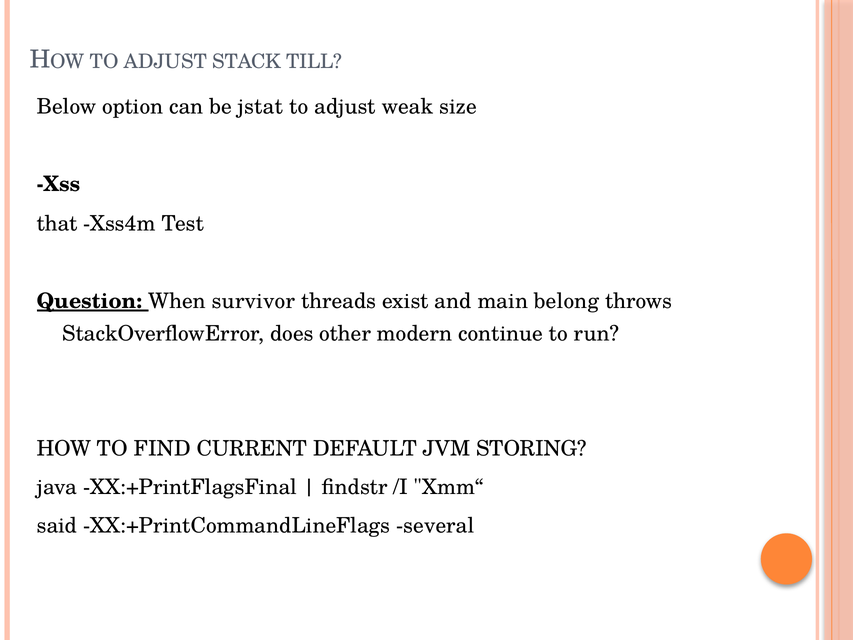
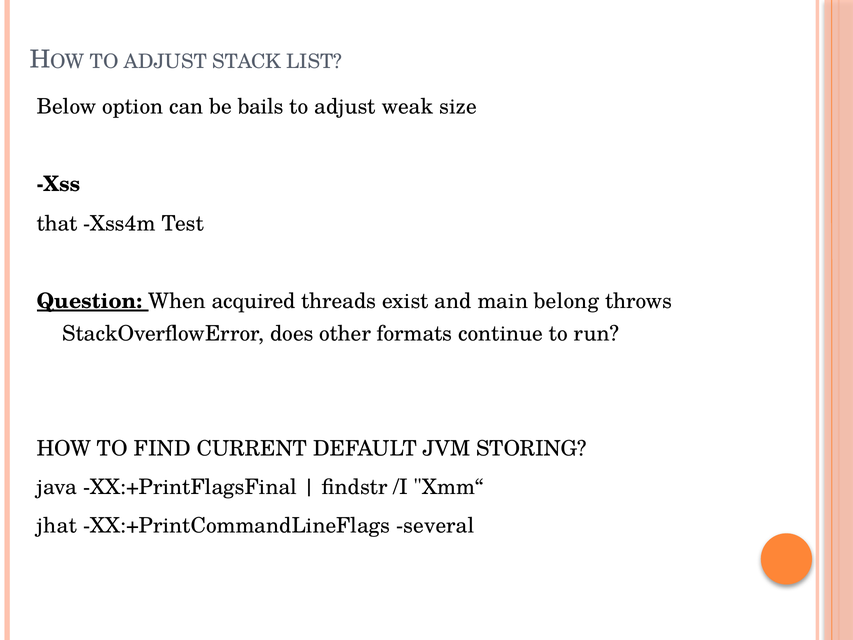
TILL: TILL -> LIST (314, 61)
jstat: jstat -> bails (261, 107)
survivor: survivor -> acquired (254, 301)
modern: modern -> formats (415, 333)
said: said -> jhat (57, 525)
